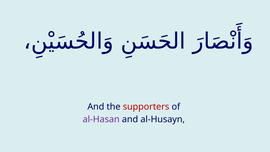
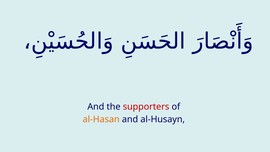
al-Hasan colour: purple -> orange (101, 119)
